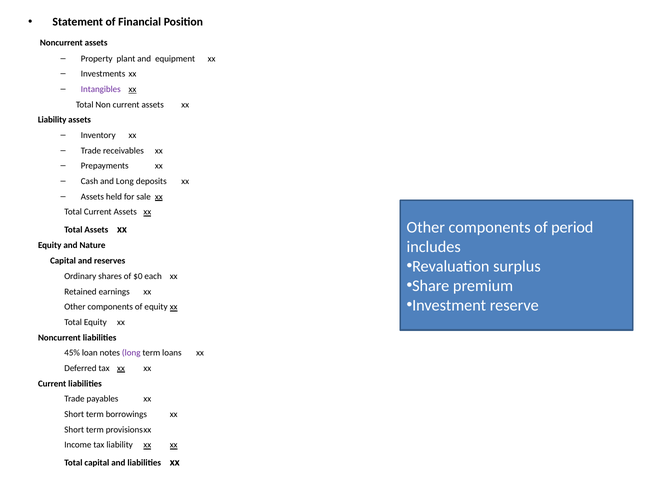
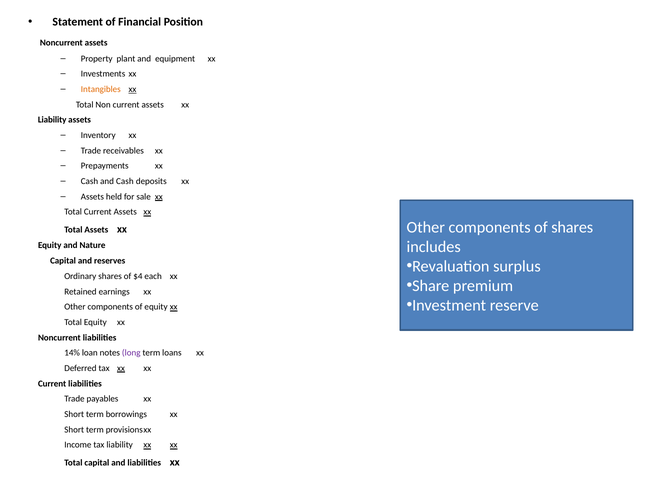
Intangibles colour: purple -> orange (101, 89)
and Long: Long -> Cash (125, 181)
of period: period -> shares (572, 227)
$0: $0 -> $4 (138, 276)
45%: 45% -> 14% (72, 353)
